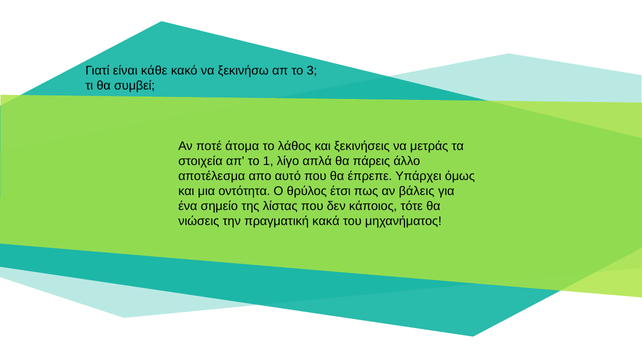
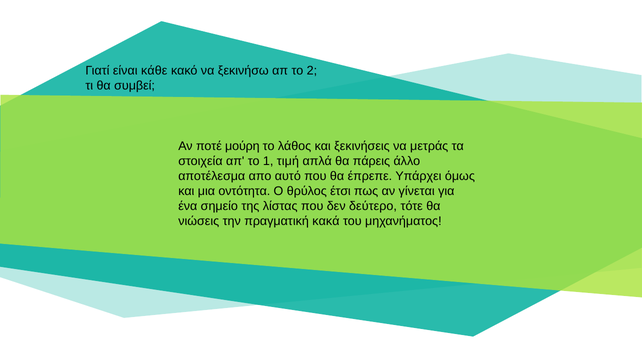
3: 3 -> 2 (312, 71)
άτομα: άτομα -> μούρη (242, 146)
λίγο: λίγο -> τιμή (288, 161)
βάλεις: βάλεις -> γίνεται (417, 191)
κάποιος: κάποιος -> δεύτερο (373, 206)
